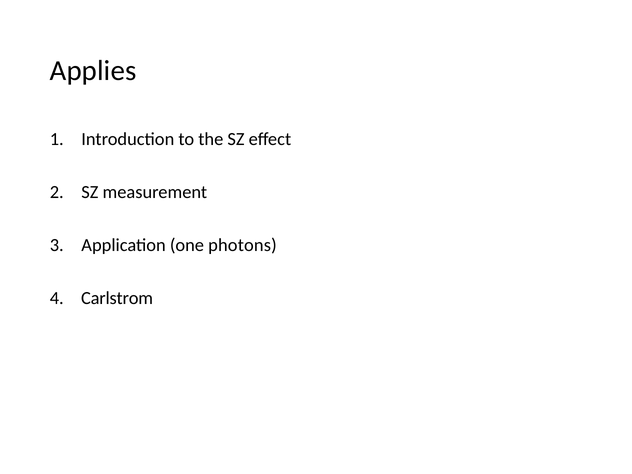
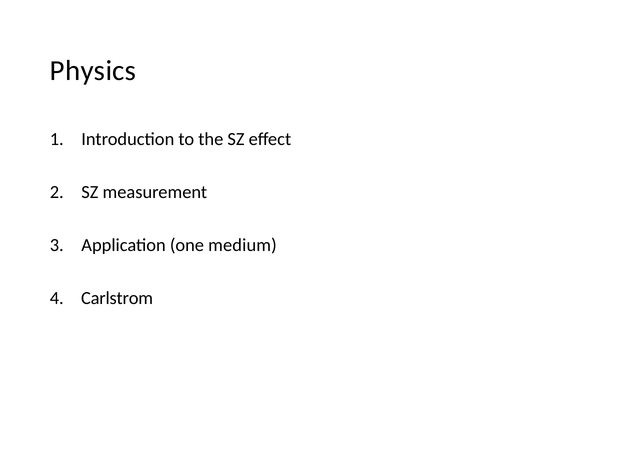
Applies: Applies -> Physics (93, 71)
photons: photons -> medium (242, 245)
